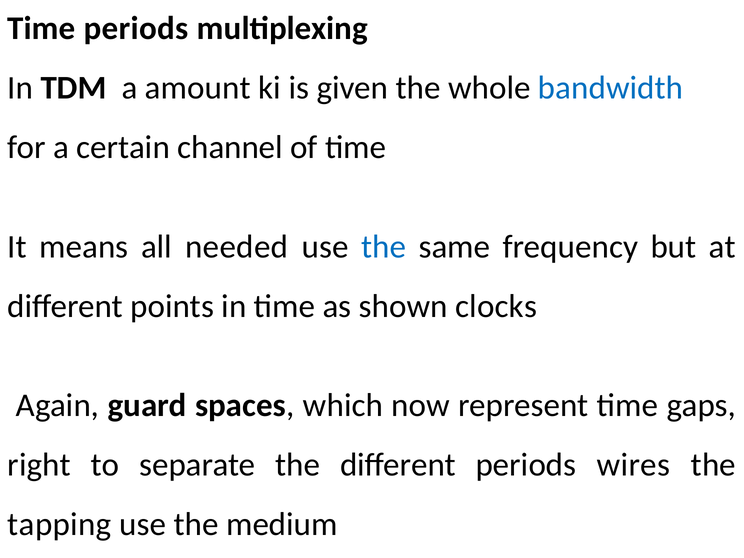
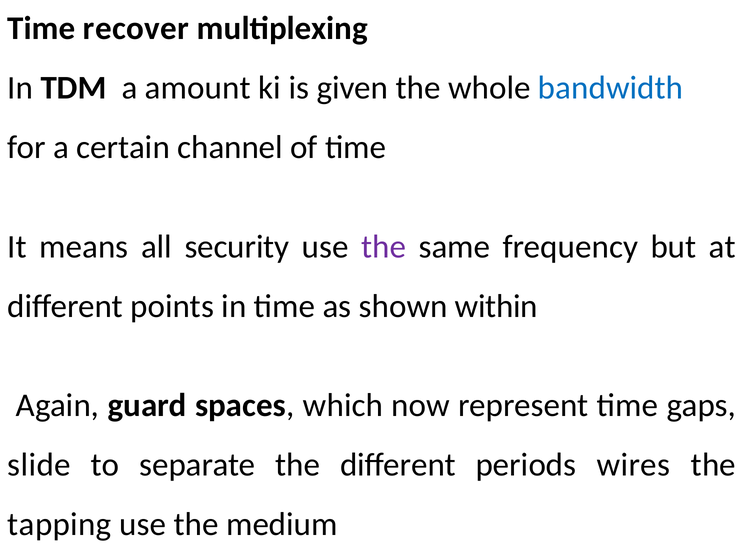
Time periods: periods -> recover (136, 28)
needed: needed -> security (237, 247)
the colour: blue -> purple (384, 247)
clocks: clocks -> within (496, 306)
right: right -> slide (39, 465)
